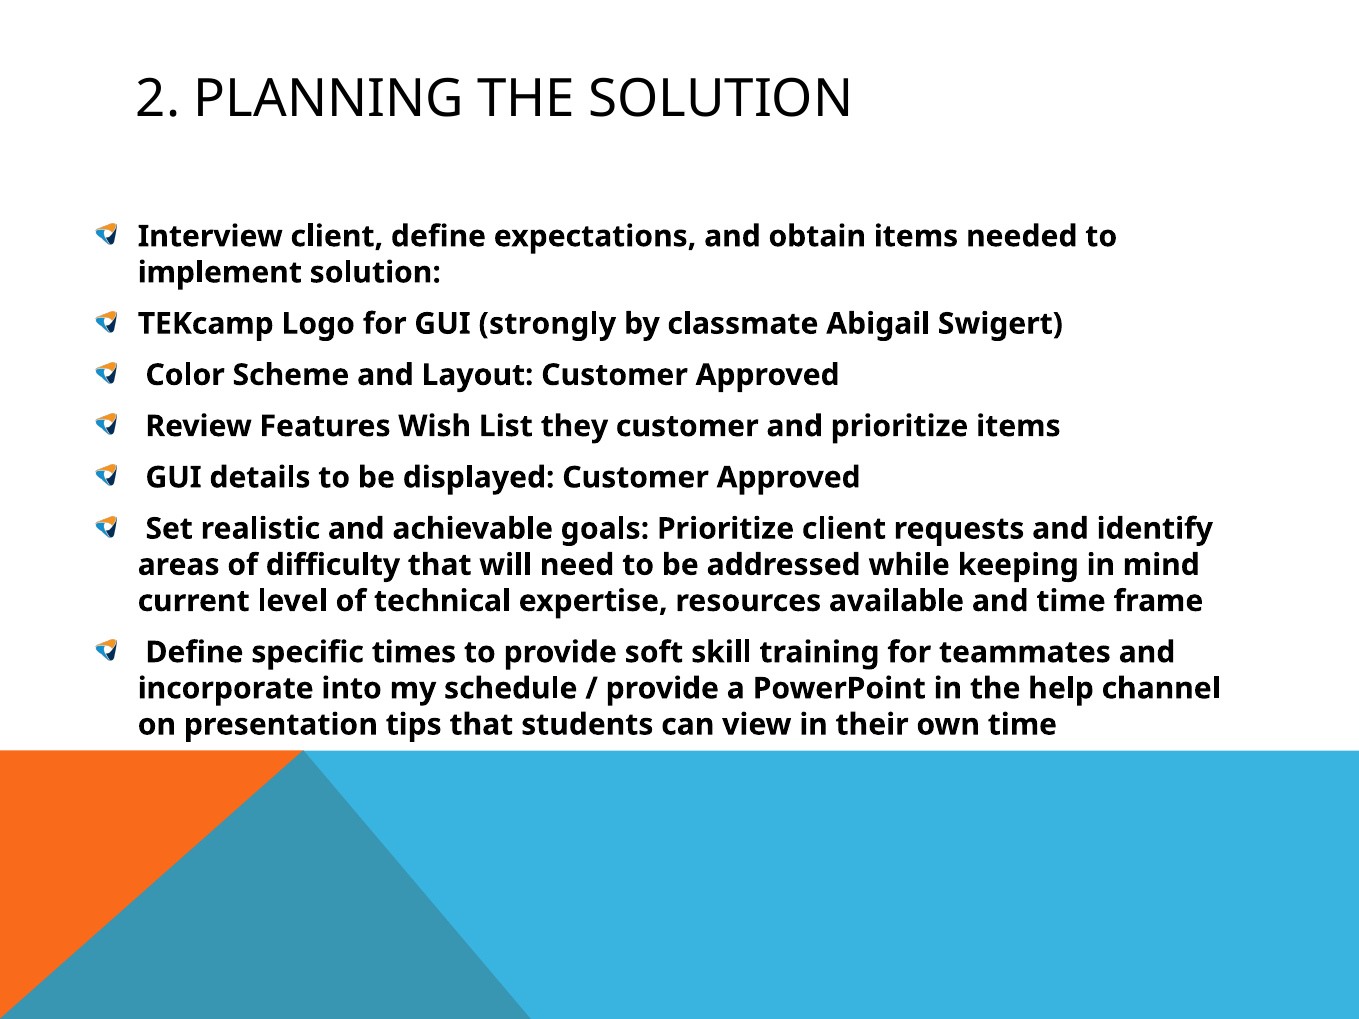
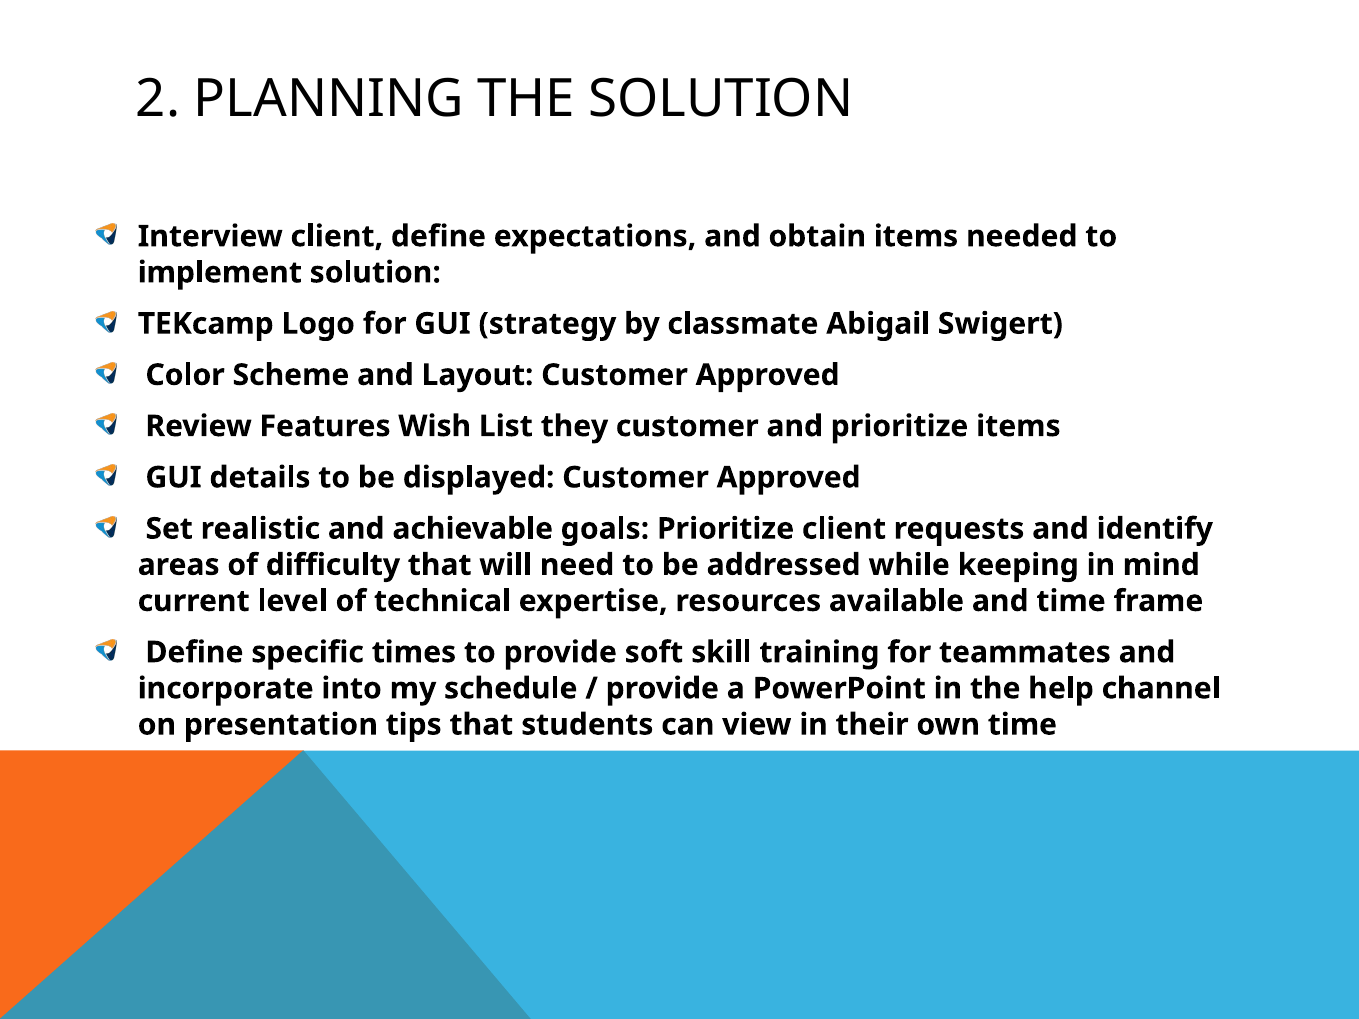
strongly: strongly -> strategy (547, 324)
